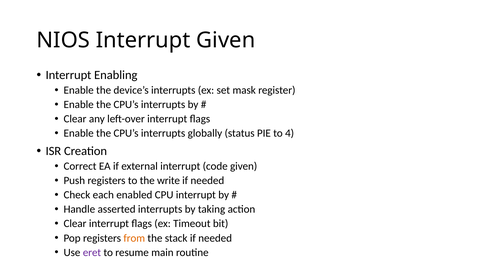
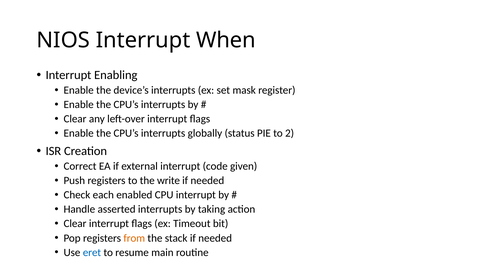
Interrupt Given: Given -> When (226, 40)
4: 4 -> 2 (290, 133)
eret colour: purple -> blue (92, 252)
